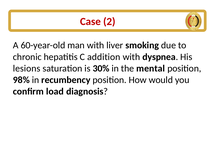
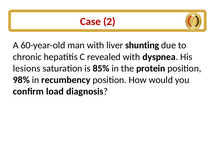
smoking: smoking -> shunting (142, 45)
addition: addition -> revealed (104, 57)
30%: 30% -> 85% (101, 68)
mental: mental -> protein (151, 68)
